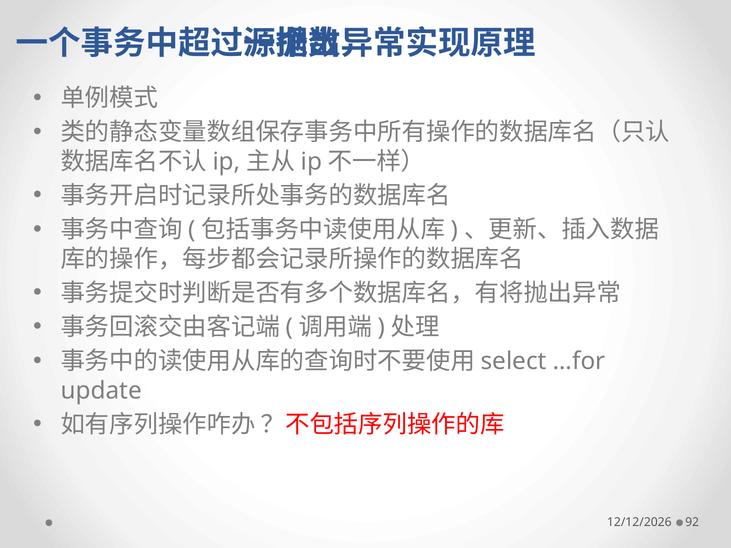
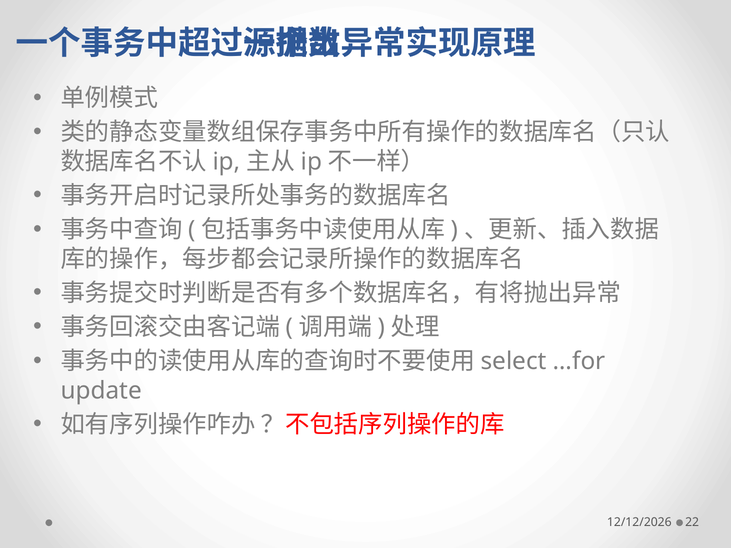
92: 92 -> 22 (692, 523)
